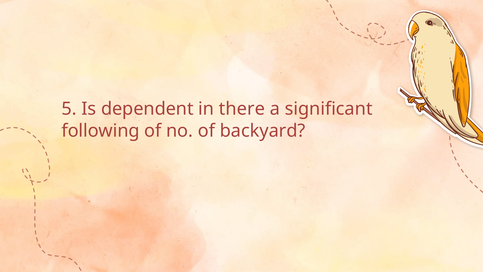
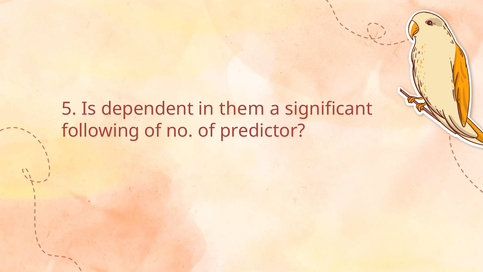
there: there -> them (242, 109)
backyard: backyard -> predictor (263, 131)
